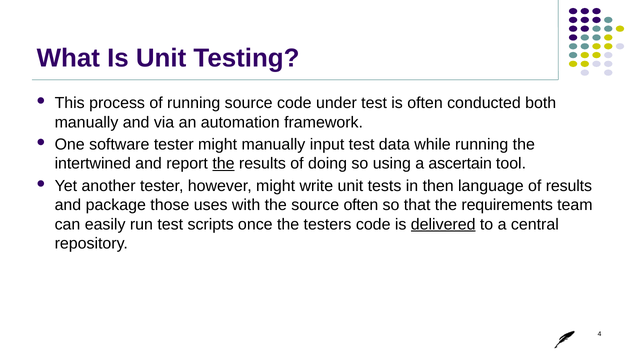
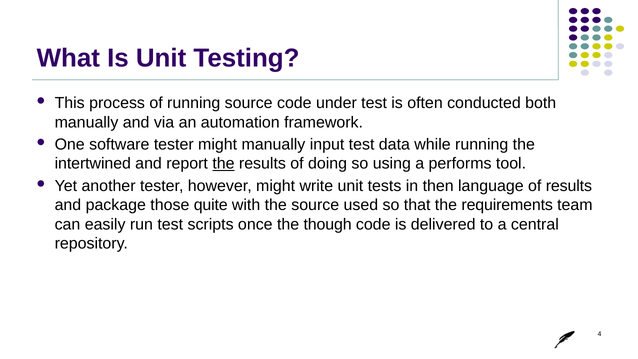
ascertain: ascertain -> performs (460, 164)
uses: uses -> quite (211, 205)
source often: often -> used (361, 205)
testers: testers -> though (328, 224)
delivered underline: present -> none (443, 224)
